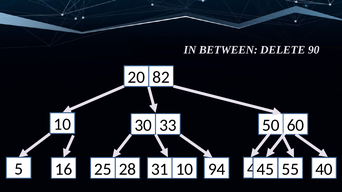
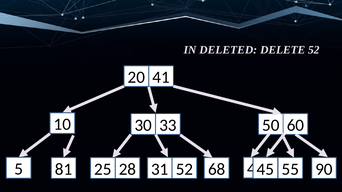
BETWEEN: BETWEEN -> DELETED (228, 50)
DELETE 90: 90 -> 52 (314, 50)
82: 82 -> 41 (161, 77)
16: 16 -> 81 (64, 169)
31 10: 10 -> 52 (184, 169)
94: 94 -> 68 (217, 169)
40: 40 -> 90 (324, 169)
